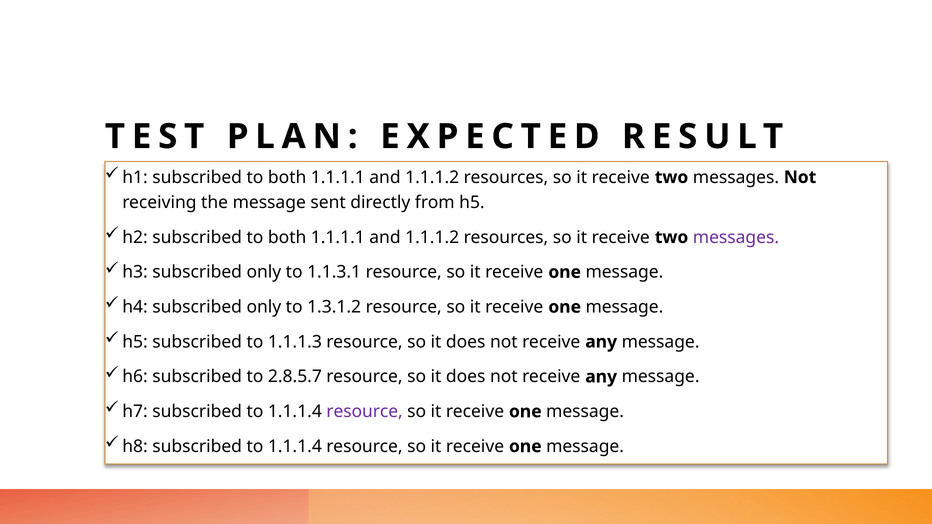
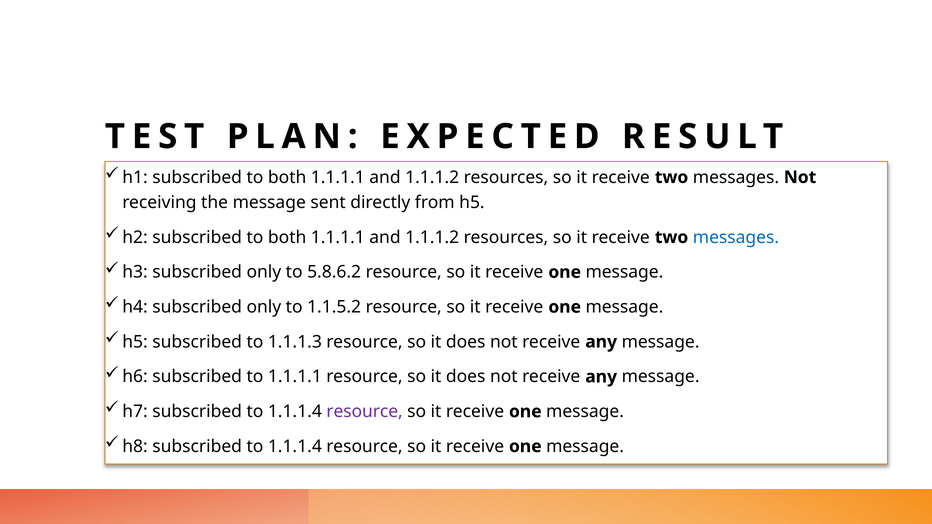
messages colour: purple -> blue (736, 237)
1.1.3.1: 1.1.3.1 -> 5.8.6.2 (334, 272)
1.3.1.2: 1.3.1.2 -> 1.1.5.2 (334, 307)
to 2.8.5.7: 2.8.5.7 -> 1.1.1.1 (295, 377)
